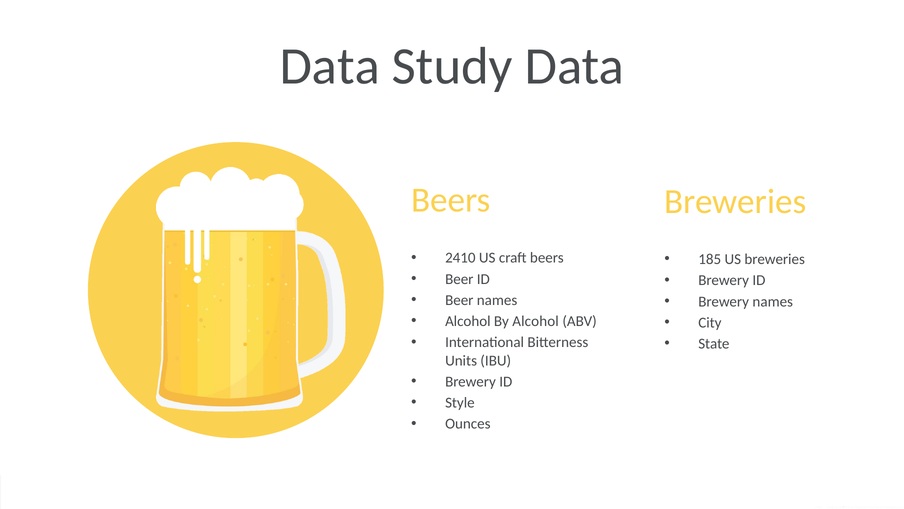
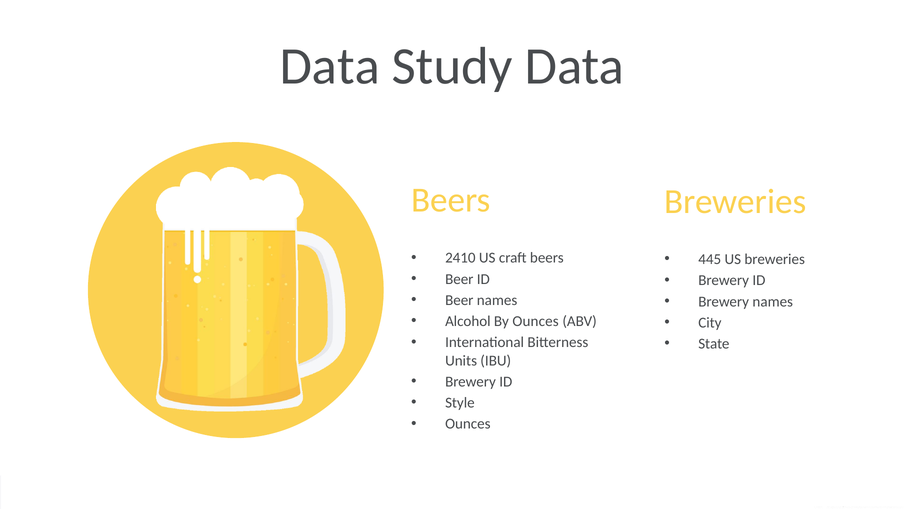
185: 185 -> 445 (710, 259)
By Alcohol: Alcohol -> Ounces (536, 321)
